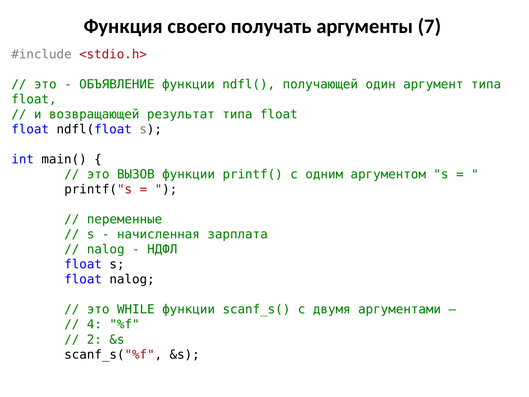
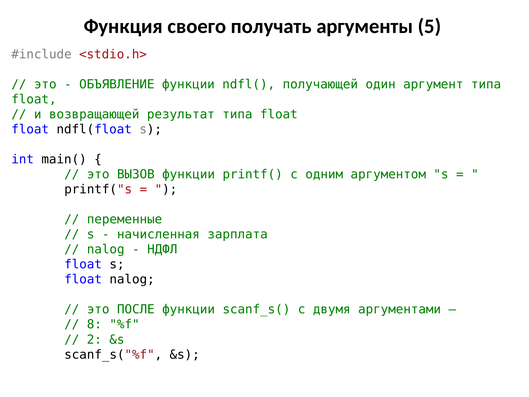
7: 7 -> 5 (430, 27)
WHILE: WHILE -> ПОСЛЕ (136, 309)
4: 4 -> 8 (94, 324)
